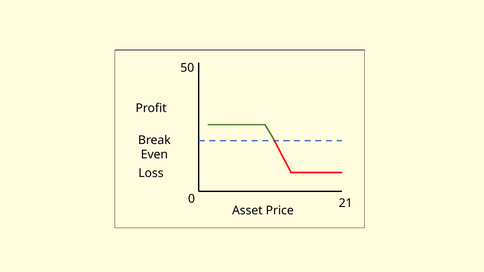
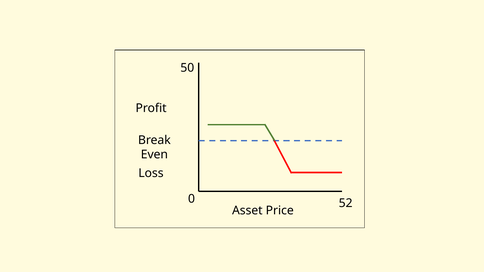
21: 21 -> 52 (346, 203)
